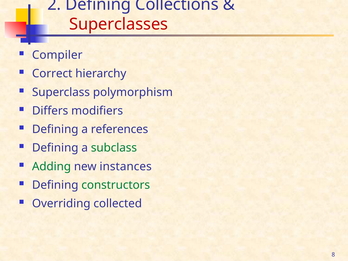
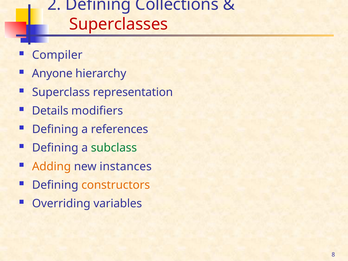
Correct: Correct -> Anyone (52, 74)
polymorphism: polymorphism -> representation (133, 92)
Differs: Differs -> Details (50, 111)
Adding colour: green -> orange (51, 166)
constructors colour: green -> orange (116, 185)
collected: collected -> variables (118, 204)
